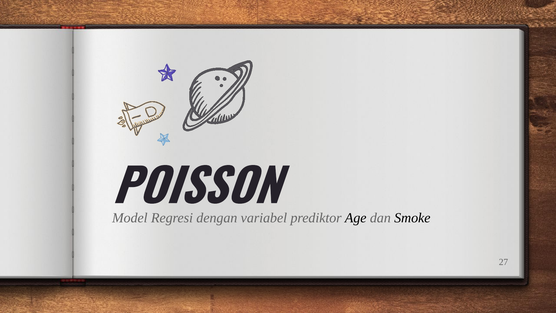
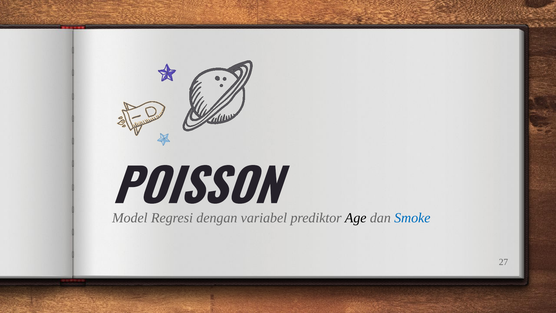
Smoke colour: black -> blue (412, 218)
